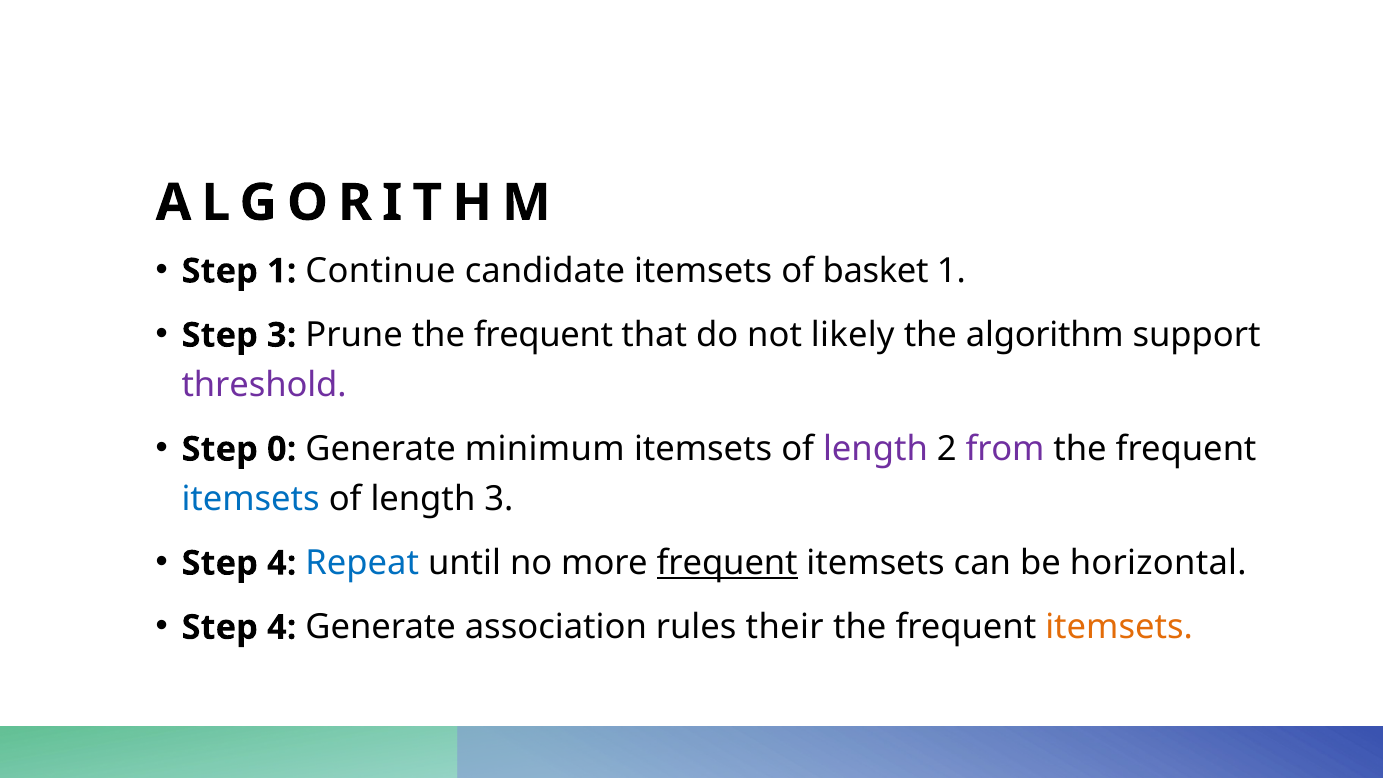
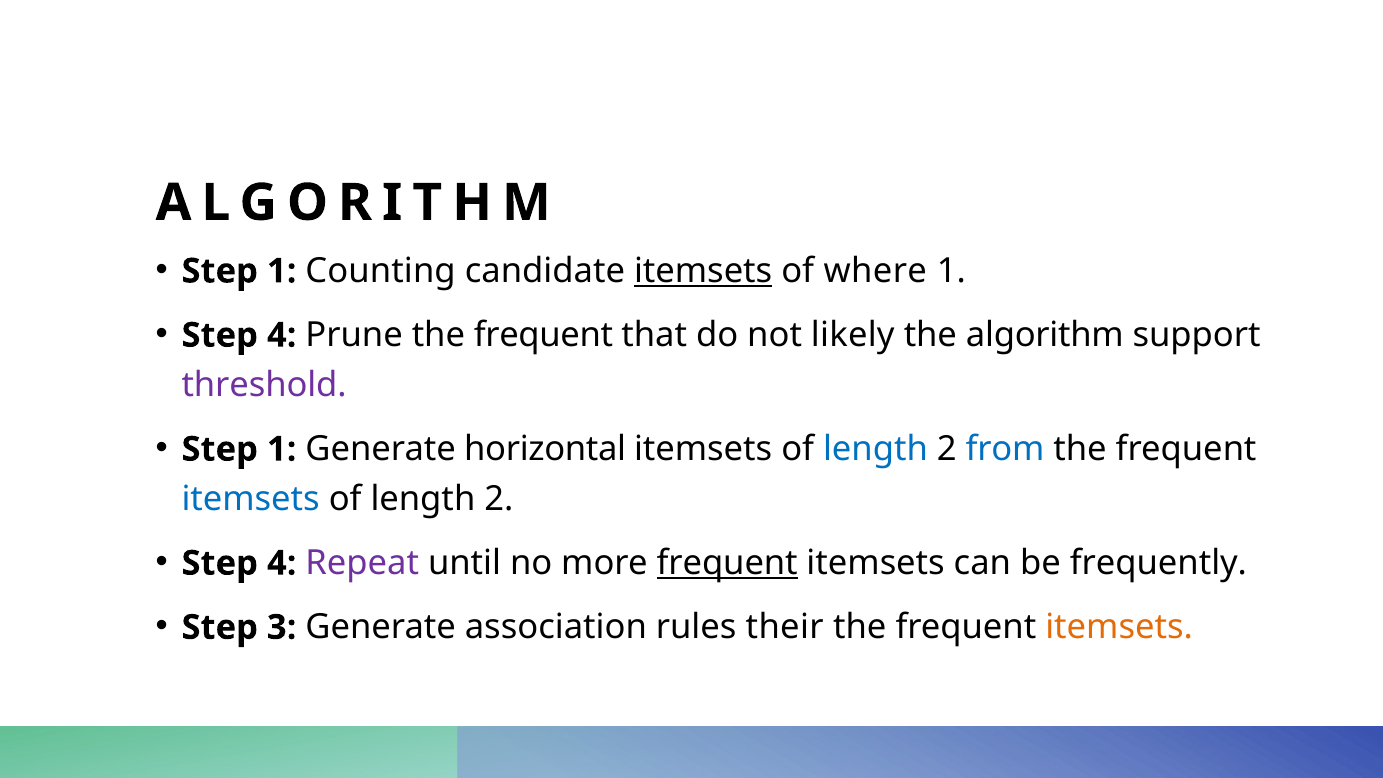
Continue: Continue -> Counting (381, 271)
itemsets underline: none -> present (703, 271)
basket: basket -> where (875, 271)
3: 3 -> 4 (282, 335)
0: 0 -> 1 (282, 449)
minimum: minimum -> horizontal (545, 449)
length colour: purple -> blue (875, 449)
from colour: purple -> blue (1005, 449)
3: 3 -> 2 (499, 499)
Repeat colour: blue -> purple (362, 563)
horizontal: horizontal -> frequently (1158, 563)
4: 4 -> 3 (282, 627)
